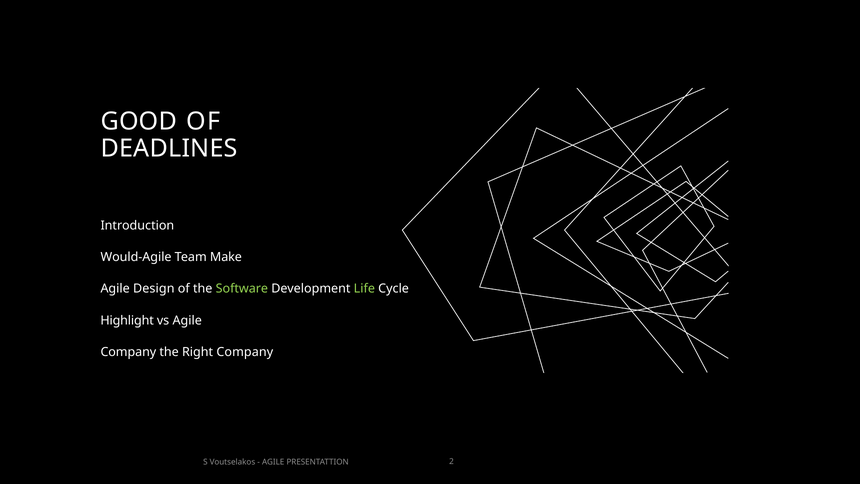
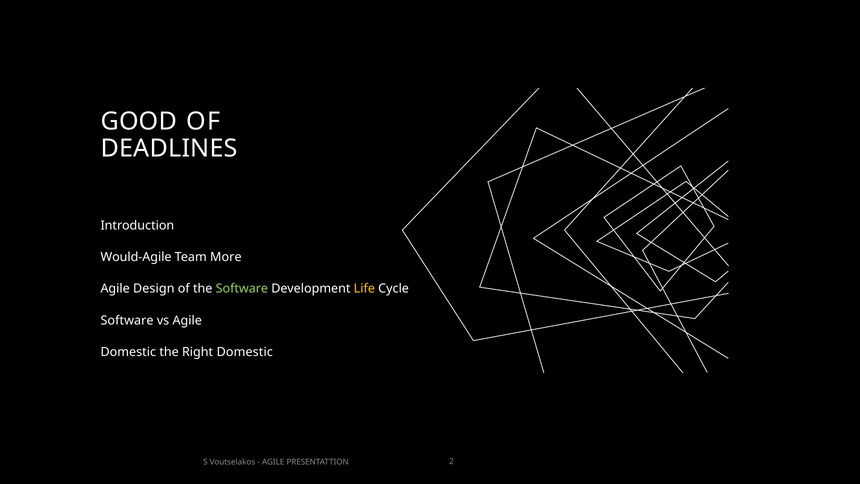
Make: Make -> More (226, 257)
Life colour: light green -> yellow (364, 289)
Highlight: Highlight -> Software (127, 320)
Company: Company -> Domestic (128, 352)
Right Company: Company -> Domestic (245, 352)
